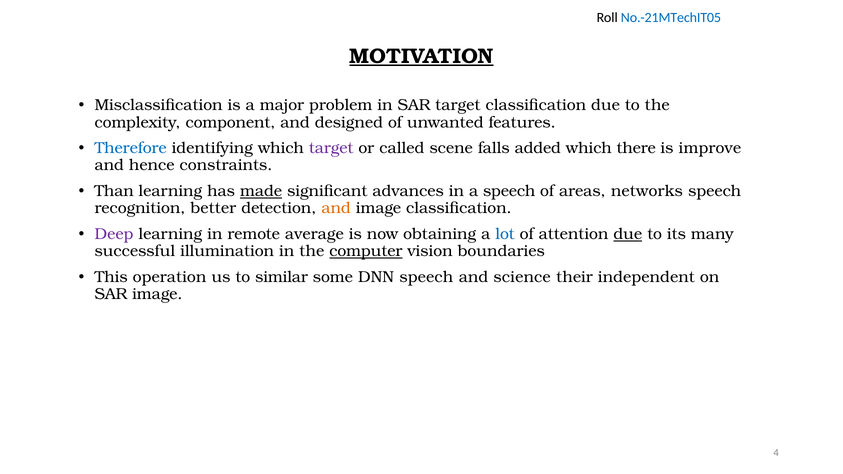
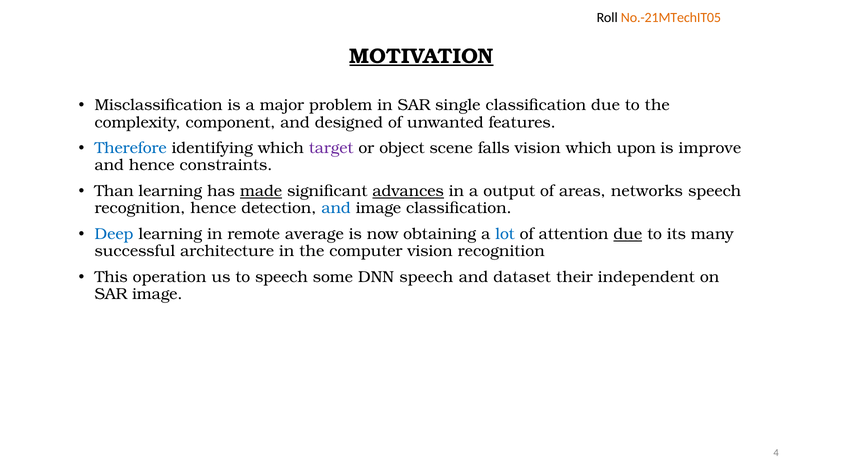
No.-21MTechIT05 colour: blue -> orange (671, 17)
SAR target: target -> single (458, 105)
called: called -> object (402, 148)
falls added: added -> vision (538, 148)
there: there -> upon (636, 148)
advances underline: none -> present (408, 191)
a speech: speech -> output (509, 191)
recognition better: better -> hence (213, 208)
and colour: orange -> blue (336, 208)
Deep colour: purple -> blue (114, 234)
illumination: illumination -> architecture (227, 251)
computer underline: present -> none (366, 251)
vision boundaries: boundaries -> recognition (501, 251)
to similar: similar -> speech (282, 277)
science: science -> dataset (522, 277)
